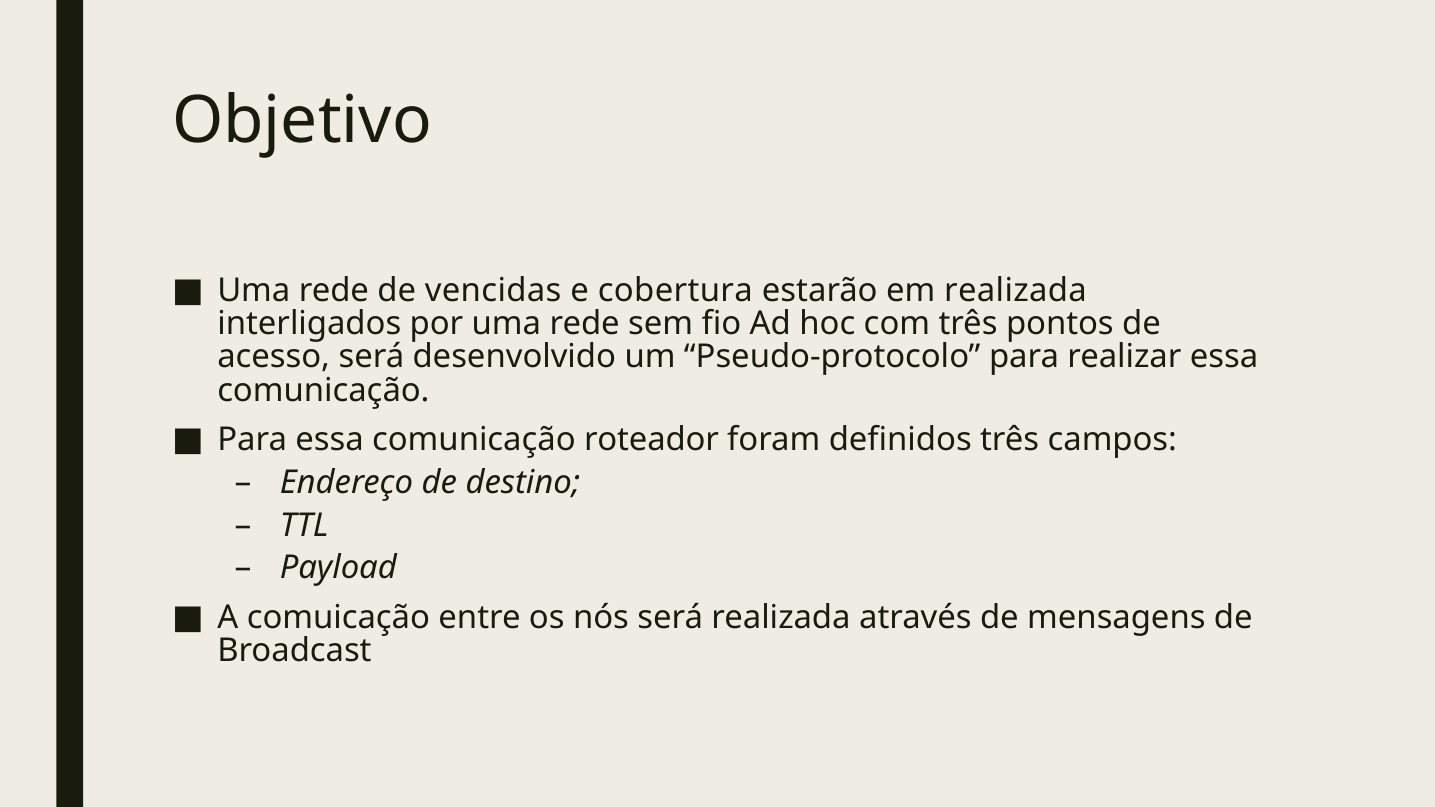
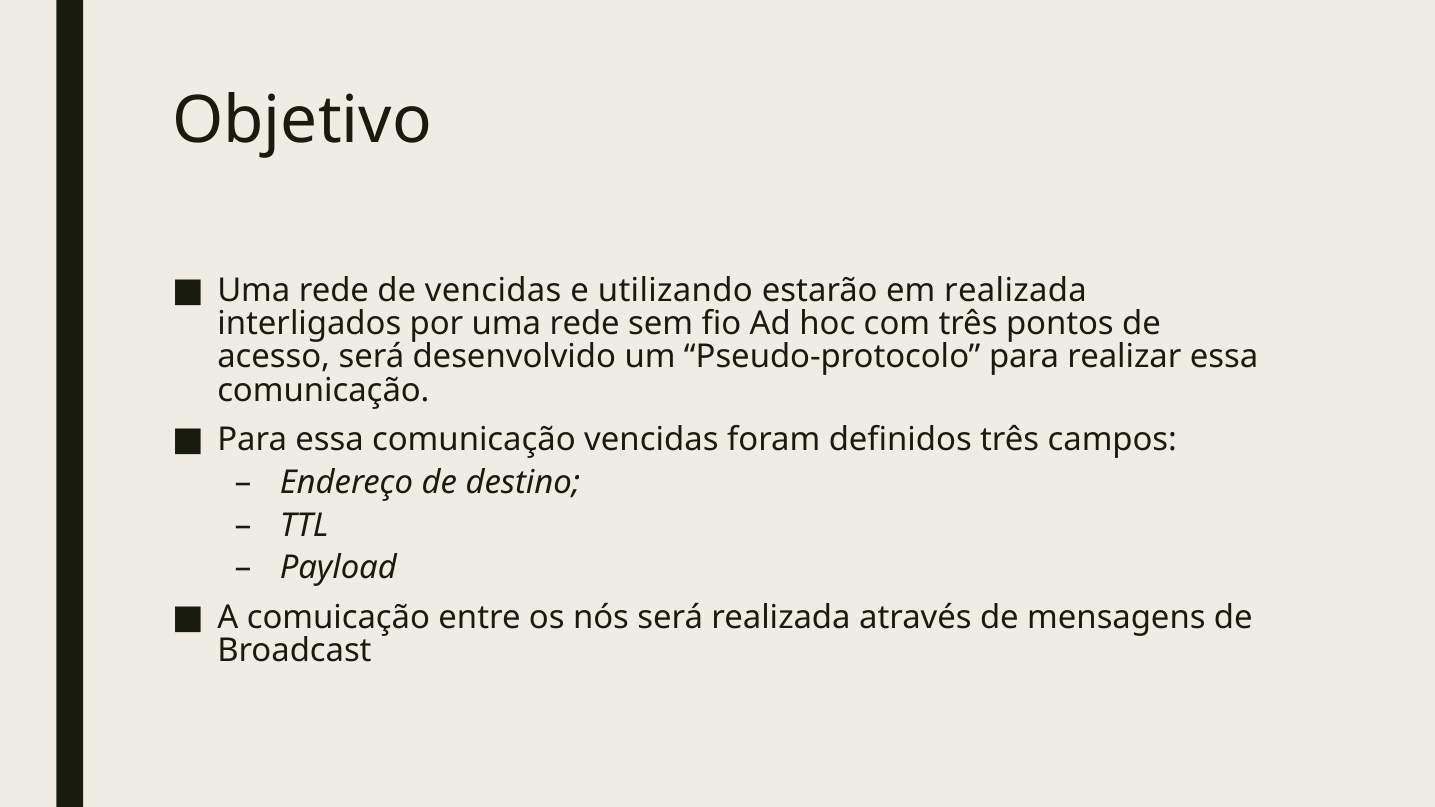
cobertura: cobertura -> utilizando (675, 290)
comunicação roteador: roteador -> vencidas (651, 440)
